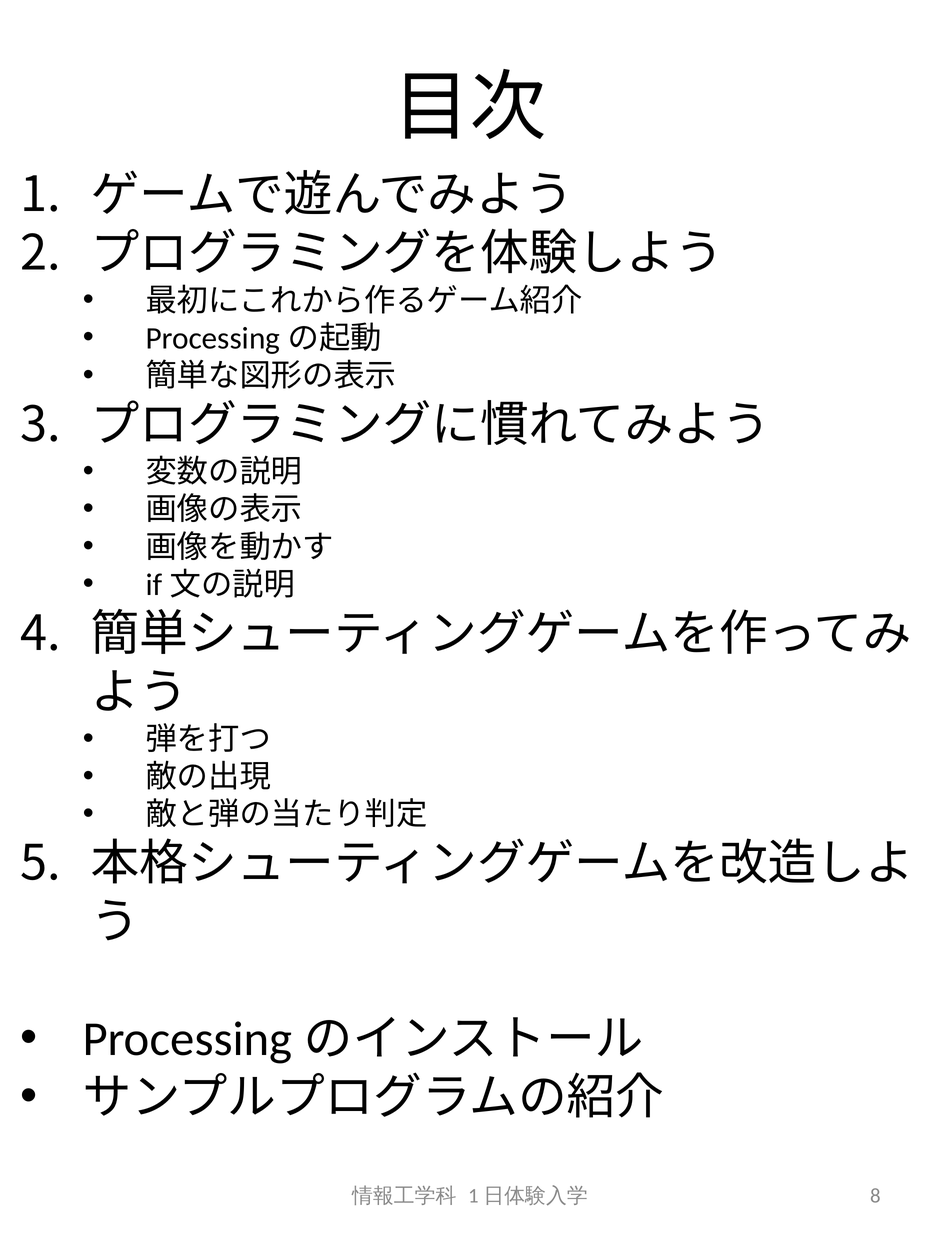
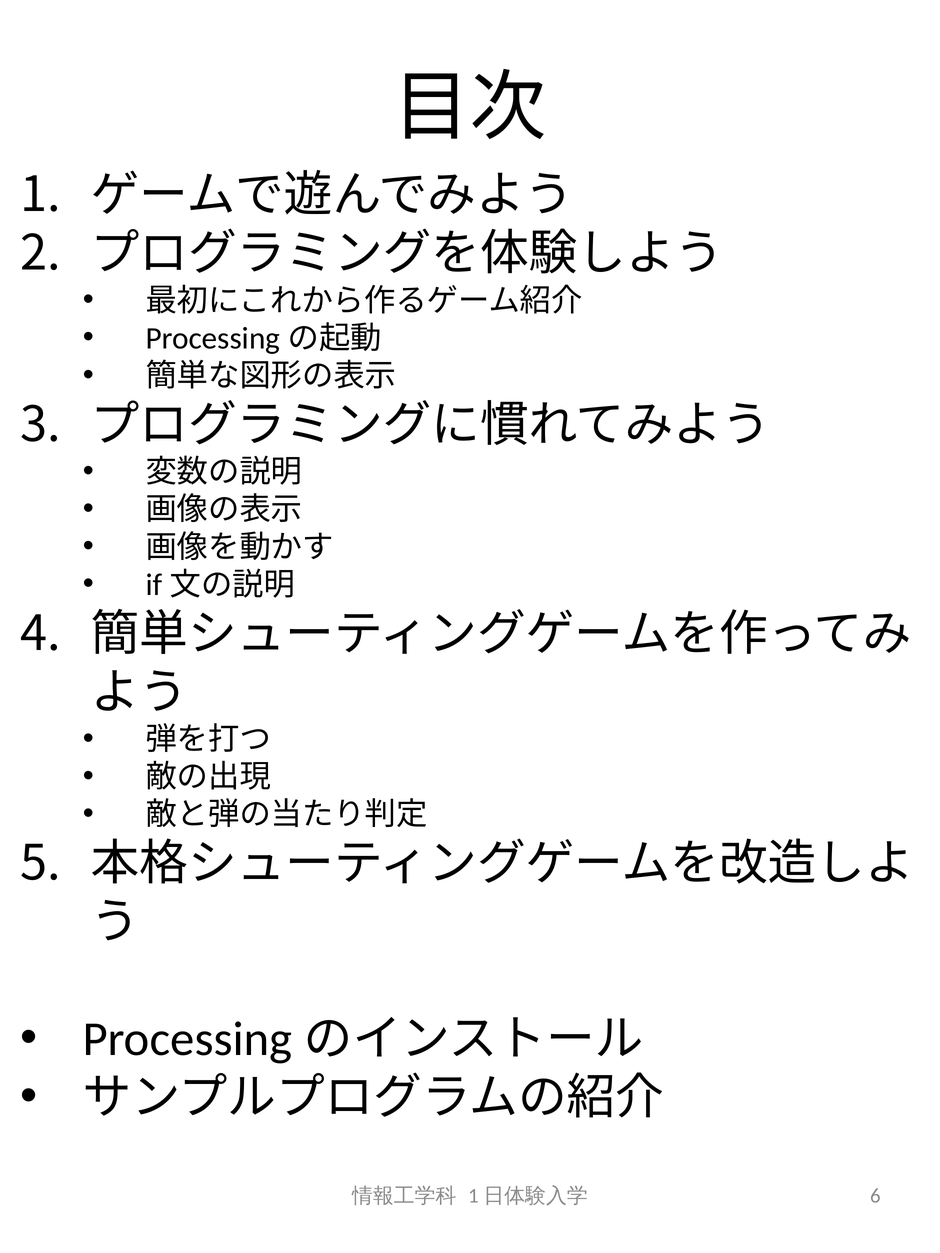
8: 8 -> 6 (875, 1196)
